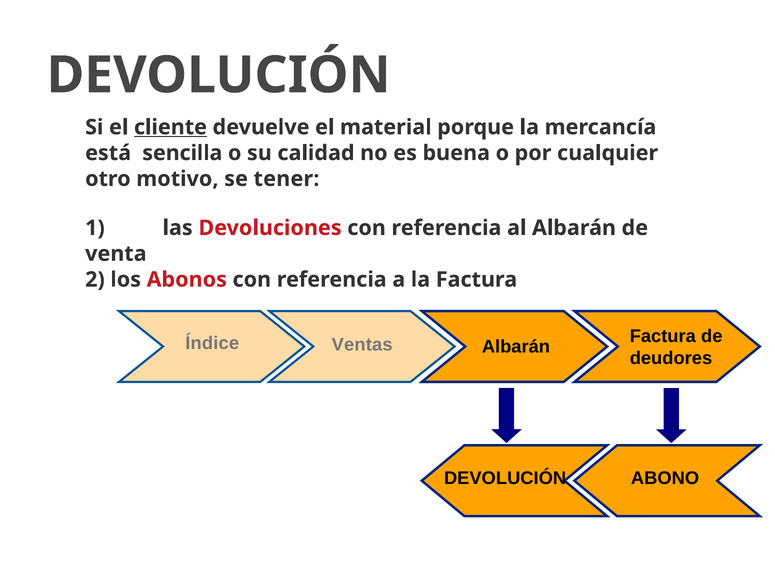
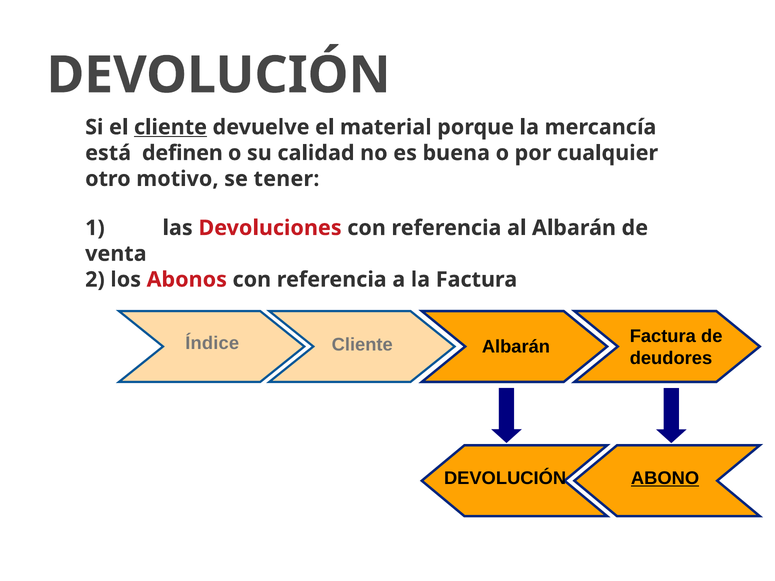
sencilla: sencilla -> definen (182, 153)
Ventas: Ventas -> Cliente (362, 345)
ABONO underline: none -> present (665, 478)
